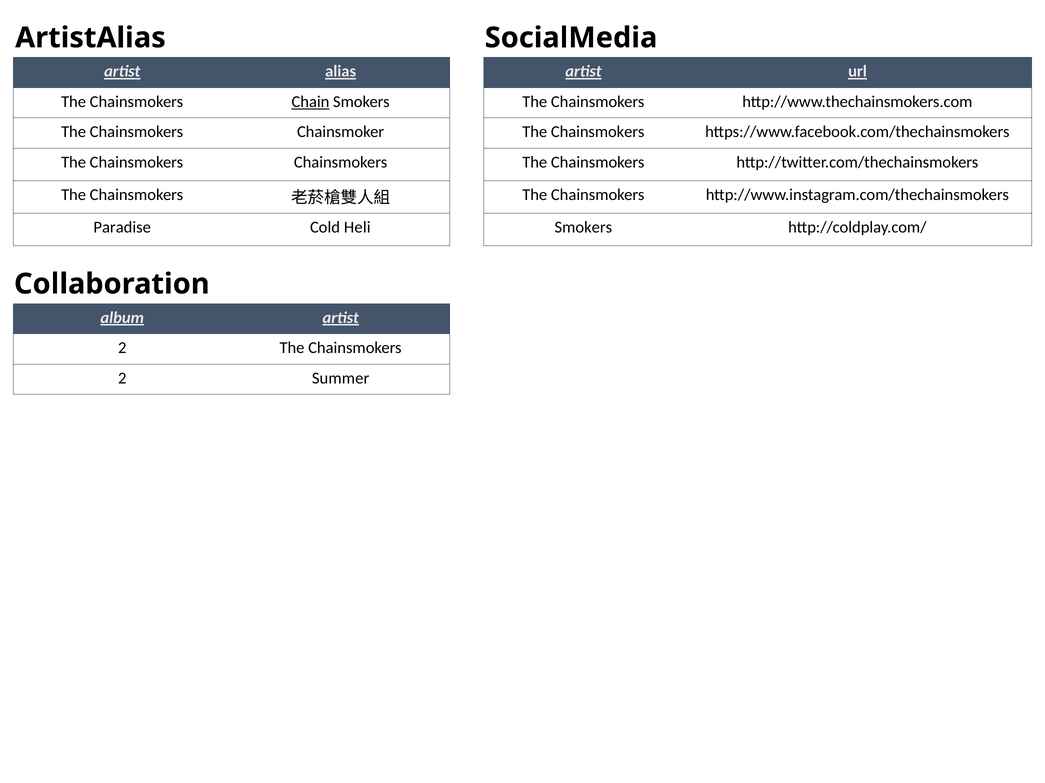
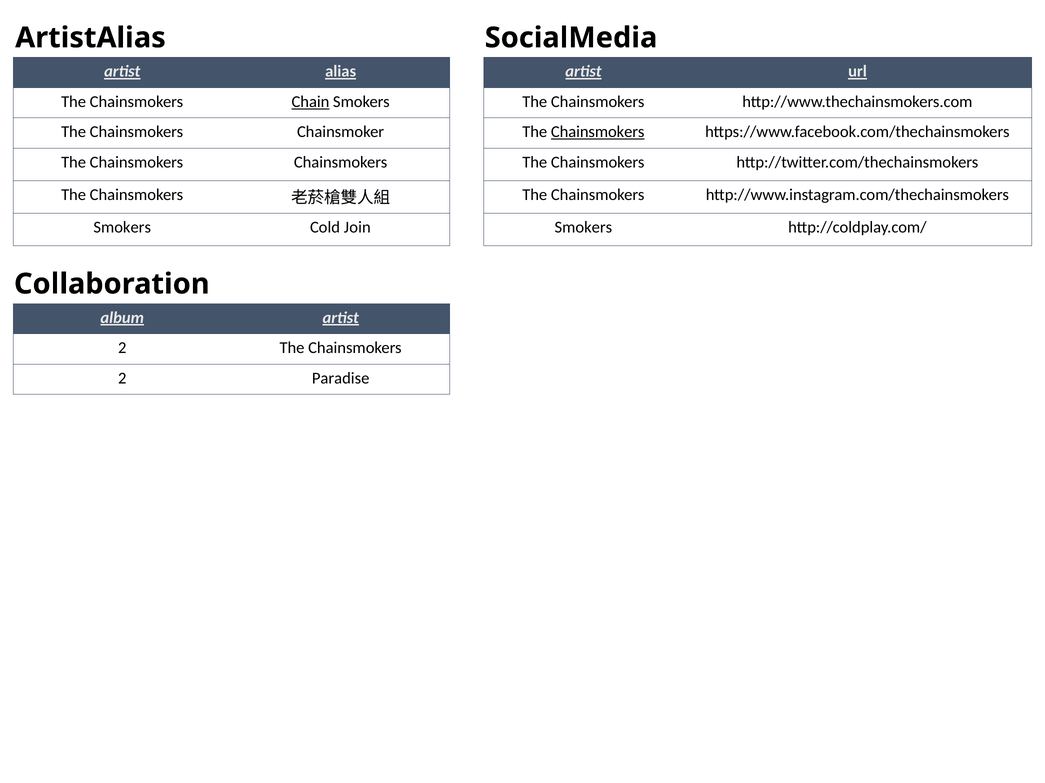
Chainsmokers underline: none -> present (598, 132)
Paradise: Paradise -> Smokers (122, 227)
Heli: Heli -> Join (357, 227)
Summer: Summer -> Paradise (341, 378)
